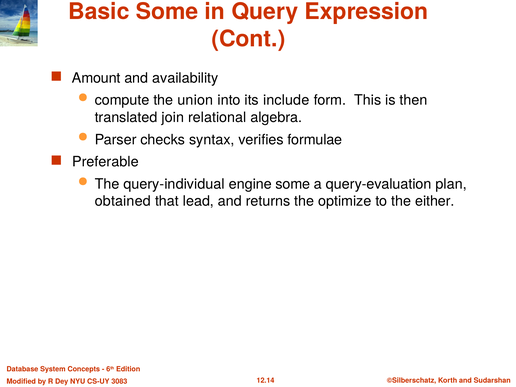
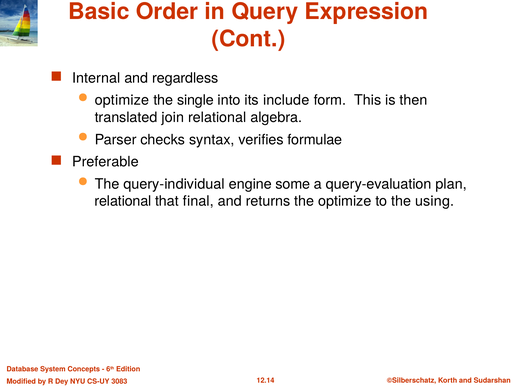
Basic Some: Some -> Order (167, 11)
Amount: Amount -> Internal (96, 78)
availability: availability -> regardless (185, 78)
compute: compute -> optimize (122, 100)
union: union -> single (195, 100)
obtained: obtained -> relational (123, 201)
lead: lead -> final (198, 201)
either: either -> using (435, 201)
